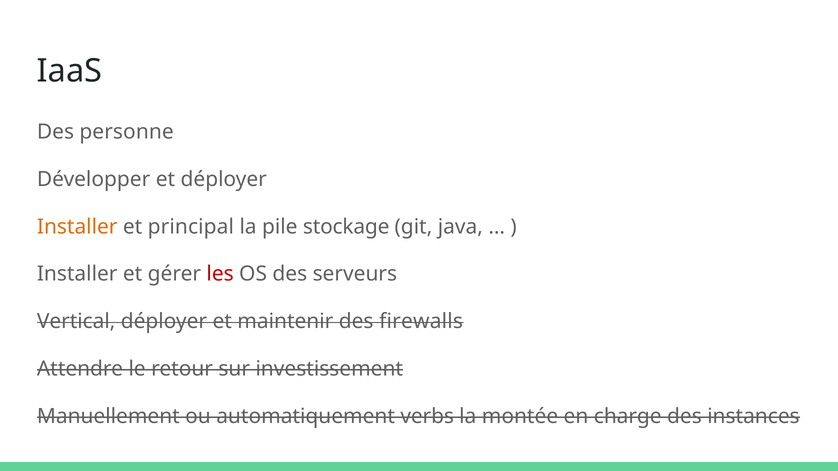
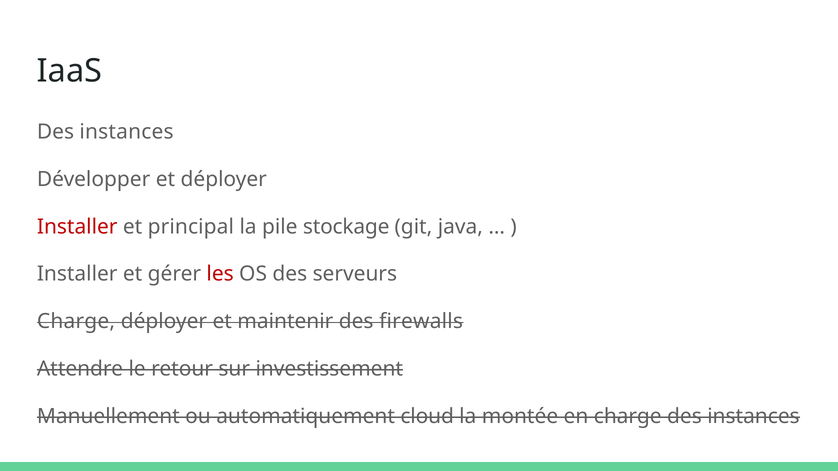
personne: personne -> instances (127, 132)
Installer colour: orange -> red (77, 227)
Vertical: Vertical -> Charge (76, 322)
verbs: verbs -> cloud (427, 417)
